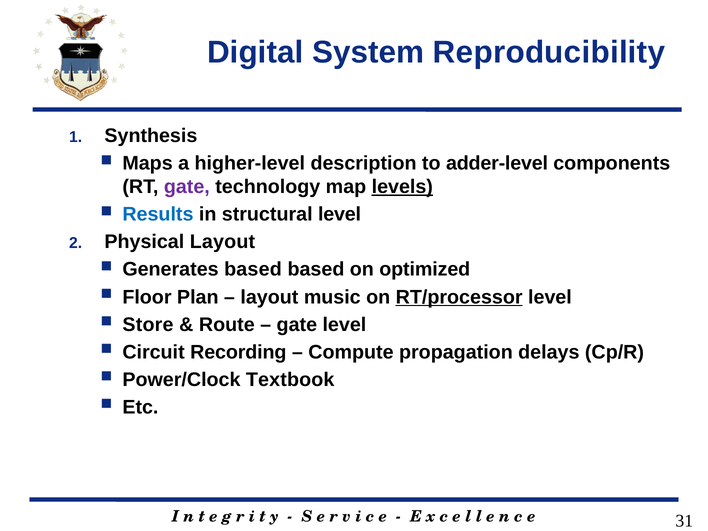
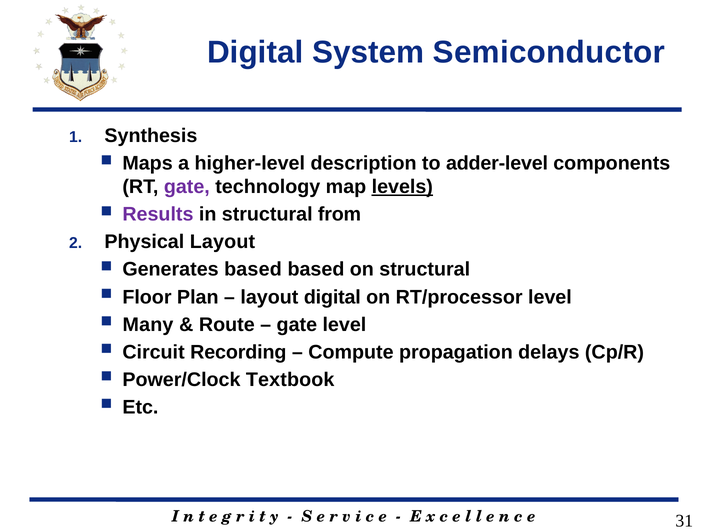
Reproducibility: Reproducibility -> Semiconductor (549, 52)
Results colour: blue -> purple (158, 214)
structural level: level -> from (340, 214)
on optimized: optimized -> structural (425, 269)
layout music: music -> digital (332, 297)
RT/processor underline: present -> none (459, 297)
Store: Store -> Many (148, 325)
